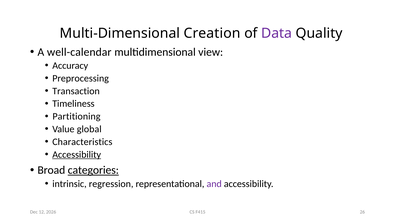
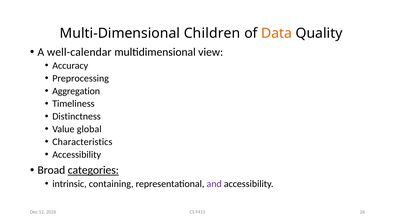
Creation: Creation -> Children (212, 33)
Data colour: purple -> orange (277, 33)
Transaction: Transaction -> Aggregation (76, 91)
Partitioning: Partitioning -> Distinctness (77, 117)
Accessibility underline: present -> none (77, 155)
regression: regression -> containing (111, 184)
